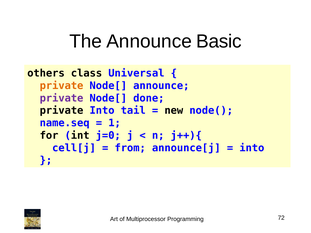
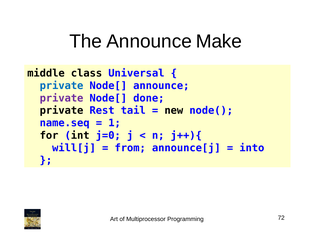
Basic: Basic -> Make (219, 41)
others: others -> middle (46, 73)
private colour: orange -> blue (62, 86)
private Into: Into -> Rest (102, 111)
cell[j: cell[j -> will[j (74, 148)
